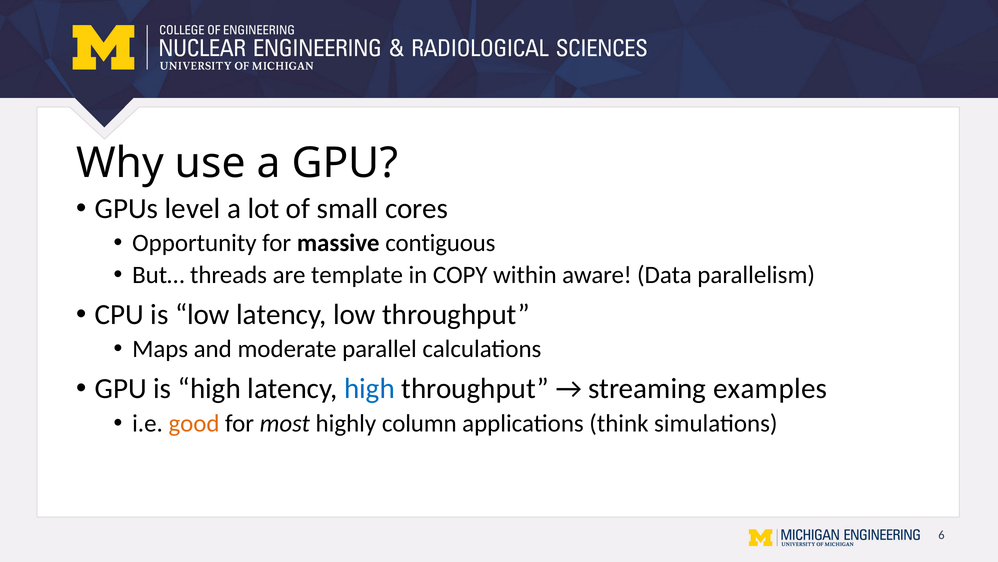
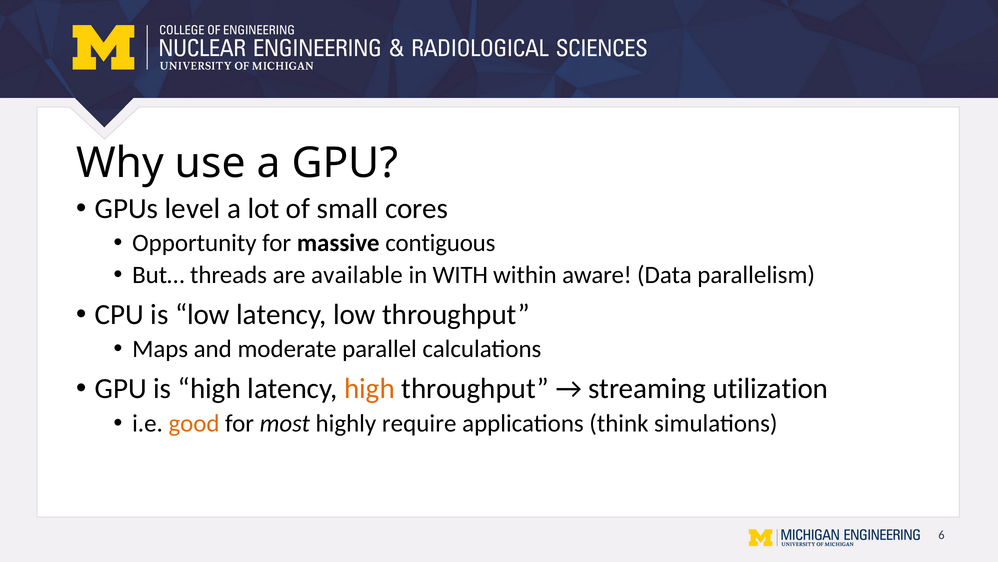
template: template -> available (357, 275)
COPY: COPY -> WITH (460, 275)
high colour: blue -> orange (369, 388)
examples: examples -> utilization (770, 388)
column: column -> require (419, 423)
